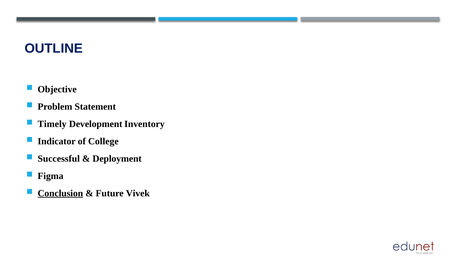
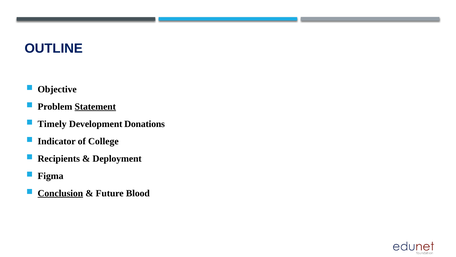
Statement underline: none -> present (95, 106)
Inventory: Inventory -> Donations (145, 124)
Successful: Successful -> Recipients (59, 158)
Vivek: Vivek -> Blood (138, 193)
